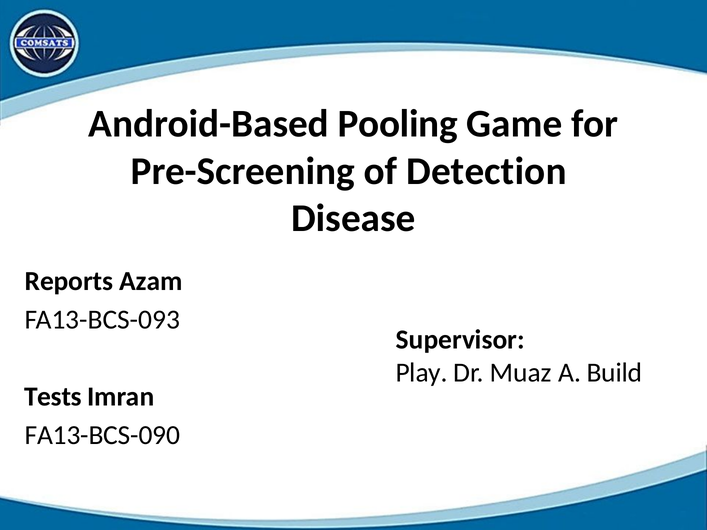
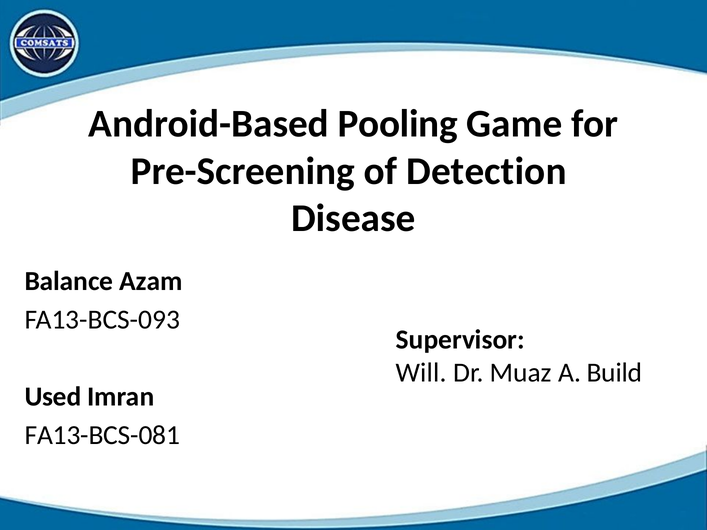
Reports: Reports -> Balance (69, 281)
Play: Play -> Will (421, 373)
Tests: Tests -> Used (53, 397)
FA13-BCS-090: FA13-BCS-090 -> FA13-BCS-081 (102, 435)
